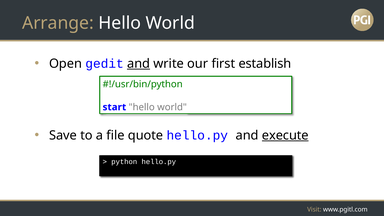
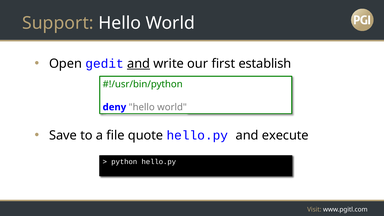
Arrange: Arrange -> Support (58, 23)
start: start -> deny (114, 107)
execute underline: present -> none (285, 135)
